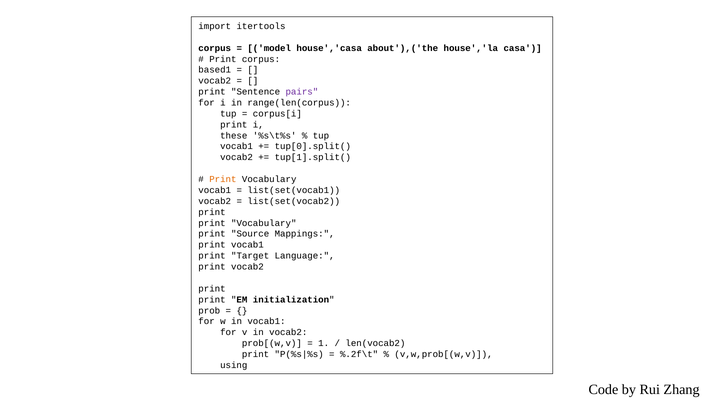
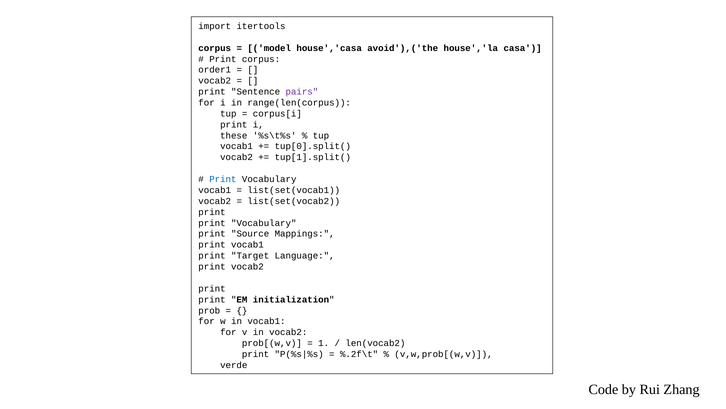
about'),('the: about'),('the -> avoid'),('the (403, 48)
based1: based1 -> order1 (215, 70)
Print colour: orange -> blue (223, 179)
using: using -> verde (234, 365)
